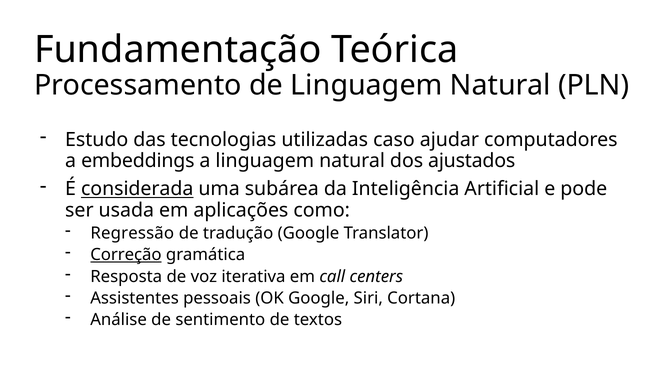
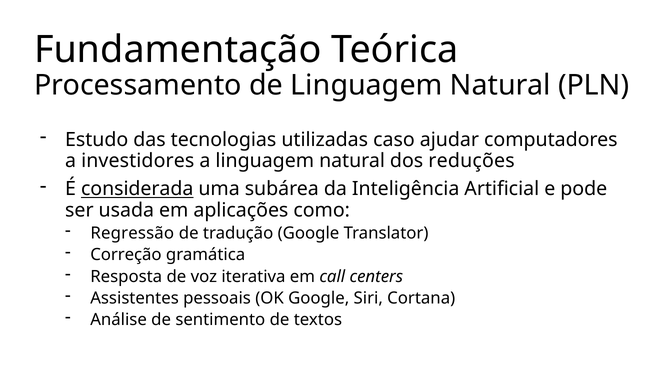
embeddings: embeddings -> investidores (138, 161)
ajustados: ajustados -> reduções (472, 161)
Correção underline: present -> none (126, 254)
